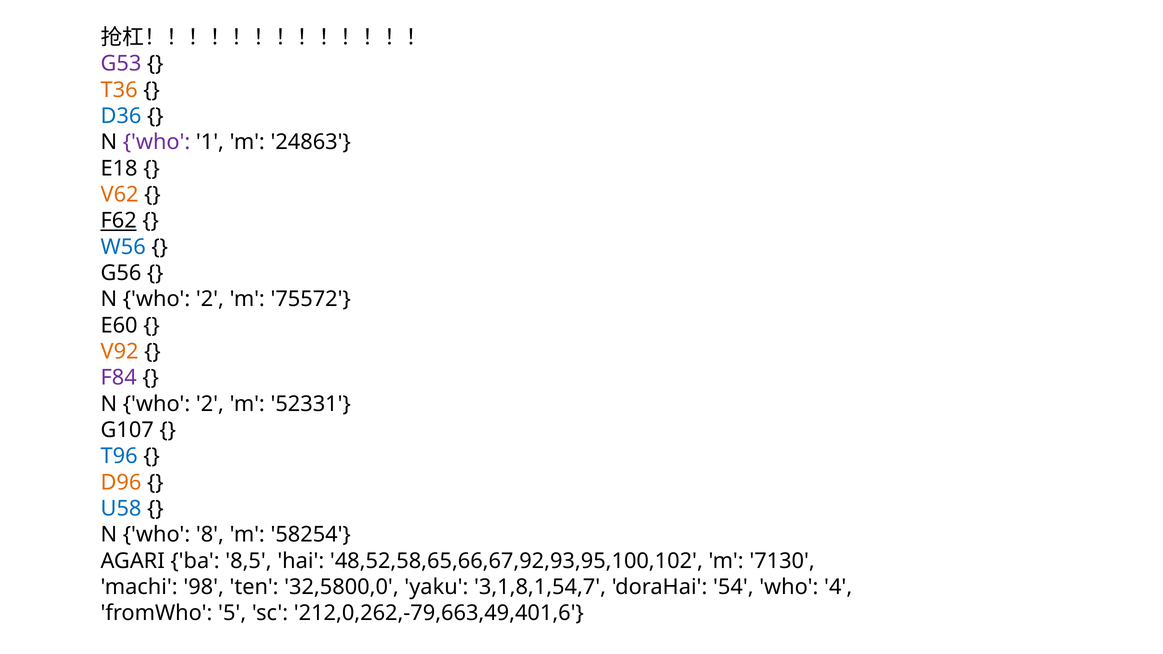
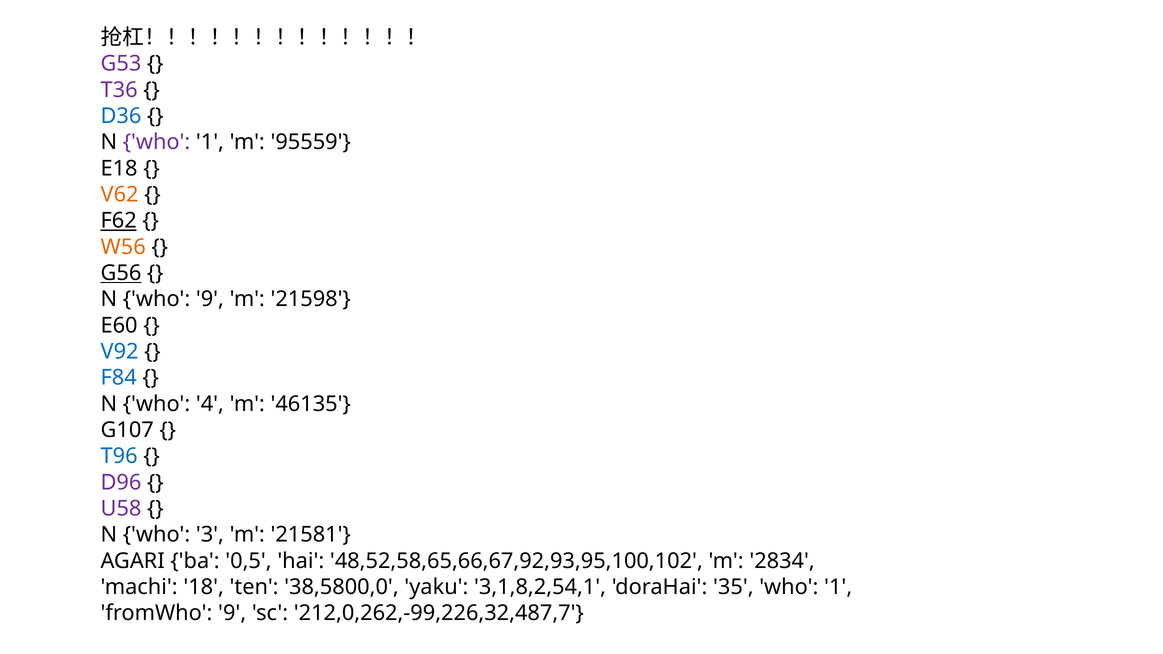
T36 colour: orange -> purple (119, 90)
24863: 24863 -> 95559 (311, 142)
W56 colour: blue -> orange (123, 247)
G56 underline: none -> present (121, 273)
2: 2 -> 9 (210, 299)
75572: 75572 -> 21598 (311, 299)
V92 colour: orange -> blue (120, 352)
F84 colour: purple -> blue (119, 378)
2: 2 -> 4 (210, 404)
52331: 52331 -> 46135 (311, 404)
D96 colour: orange -> purple (121, 482)
U58 colour: blue -> purple (121, 509)
8: 8 -> 3 (210, 535)
58254: 58254 -> 21581 (311, 535)
8,5: 8,5 -> 0,5 (249, 561)
7130: 7130 -> 2834 (782, 561)
98: 98 -> 18 (204, 587)
32,5800,0: 32,5800,0 -> 38,5800,0 (341, 587)
3,1,8,1,54,7: 3,1,8,1,54,7 -> 3,1,8,2,54,1 (540, 587)
54: 54 -> 35 (733, 587)
4: 4 -> 1 (838, 587)
fromWho 5: 5 -> 9 (232, 613)
212,0,262,-79,663,49,401,6: 212,0,262,-79,663,49,401,6 -> 212,0,262,-99,226,32,487,7 (439, 613)
